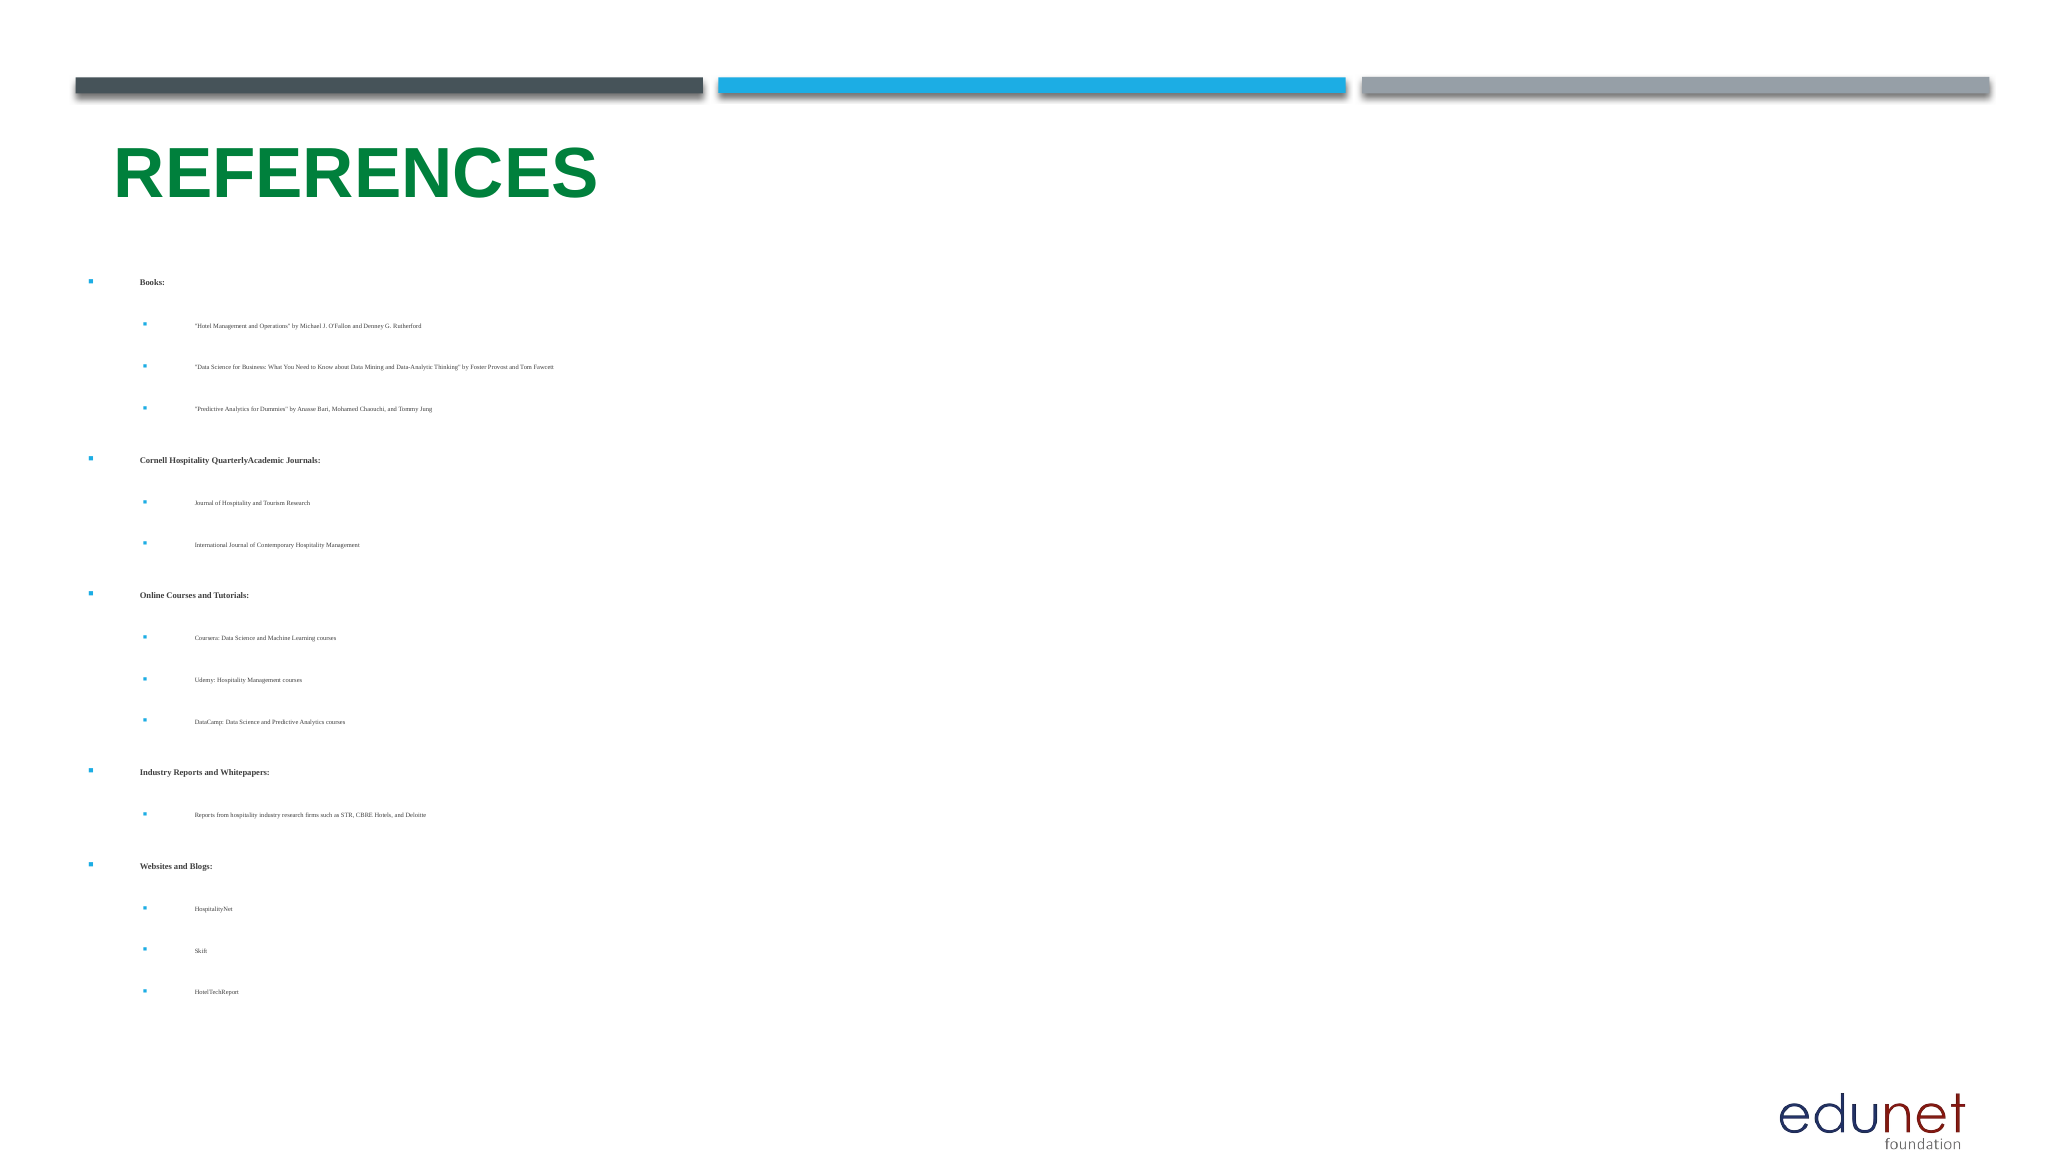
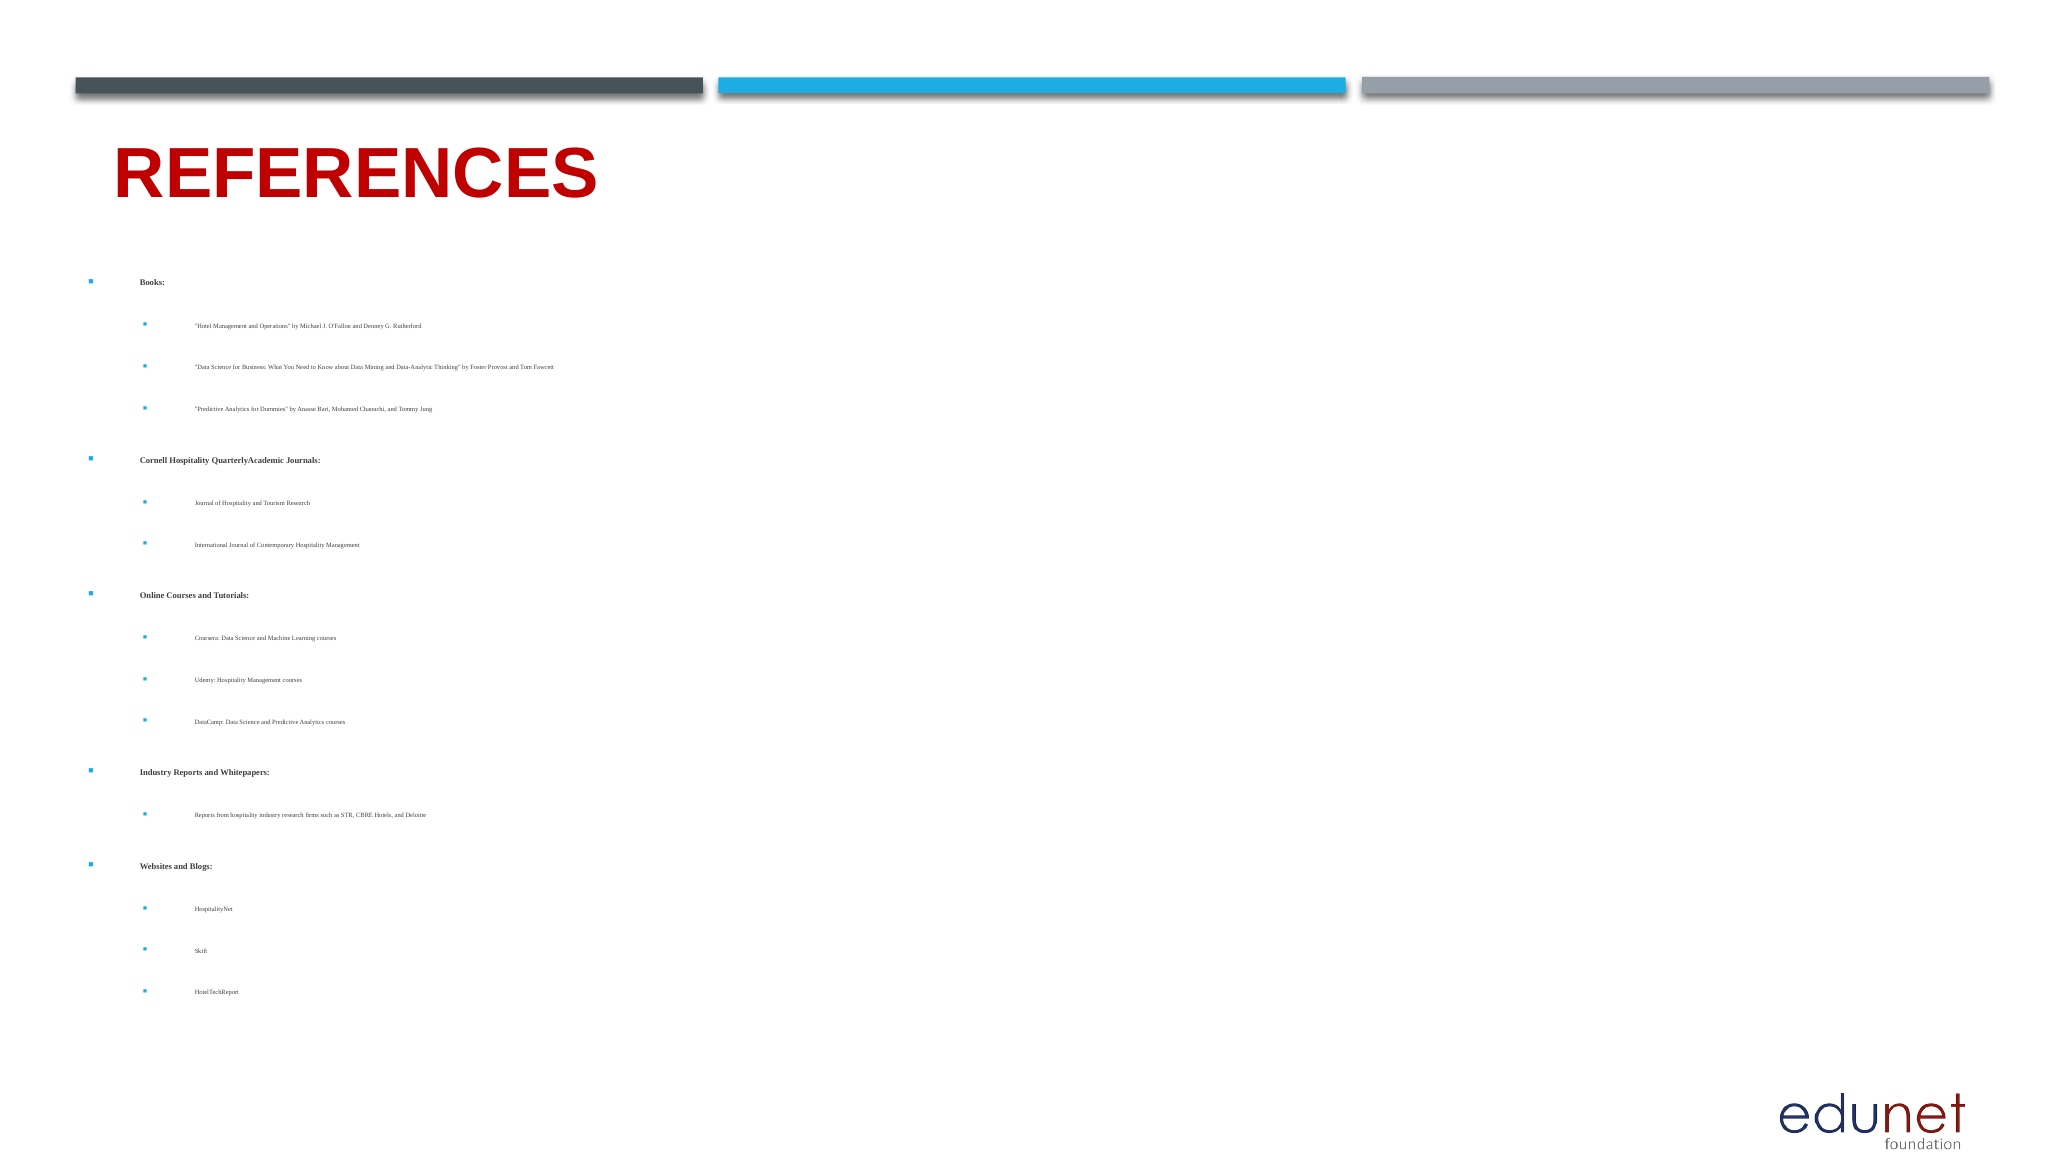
REFERENCES colour: green -> red (356, 174)
